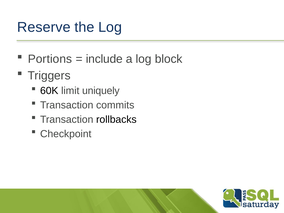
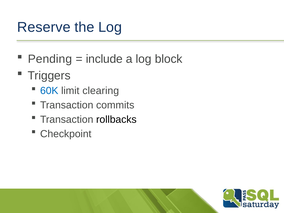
Portions: Portions -> Pending (50, 59)
60K colour: black -> blue (49, 91)
uniquely: uniquely -> clearing (101, 91)
